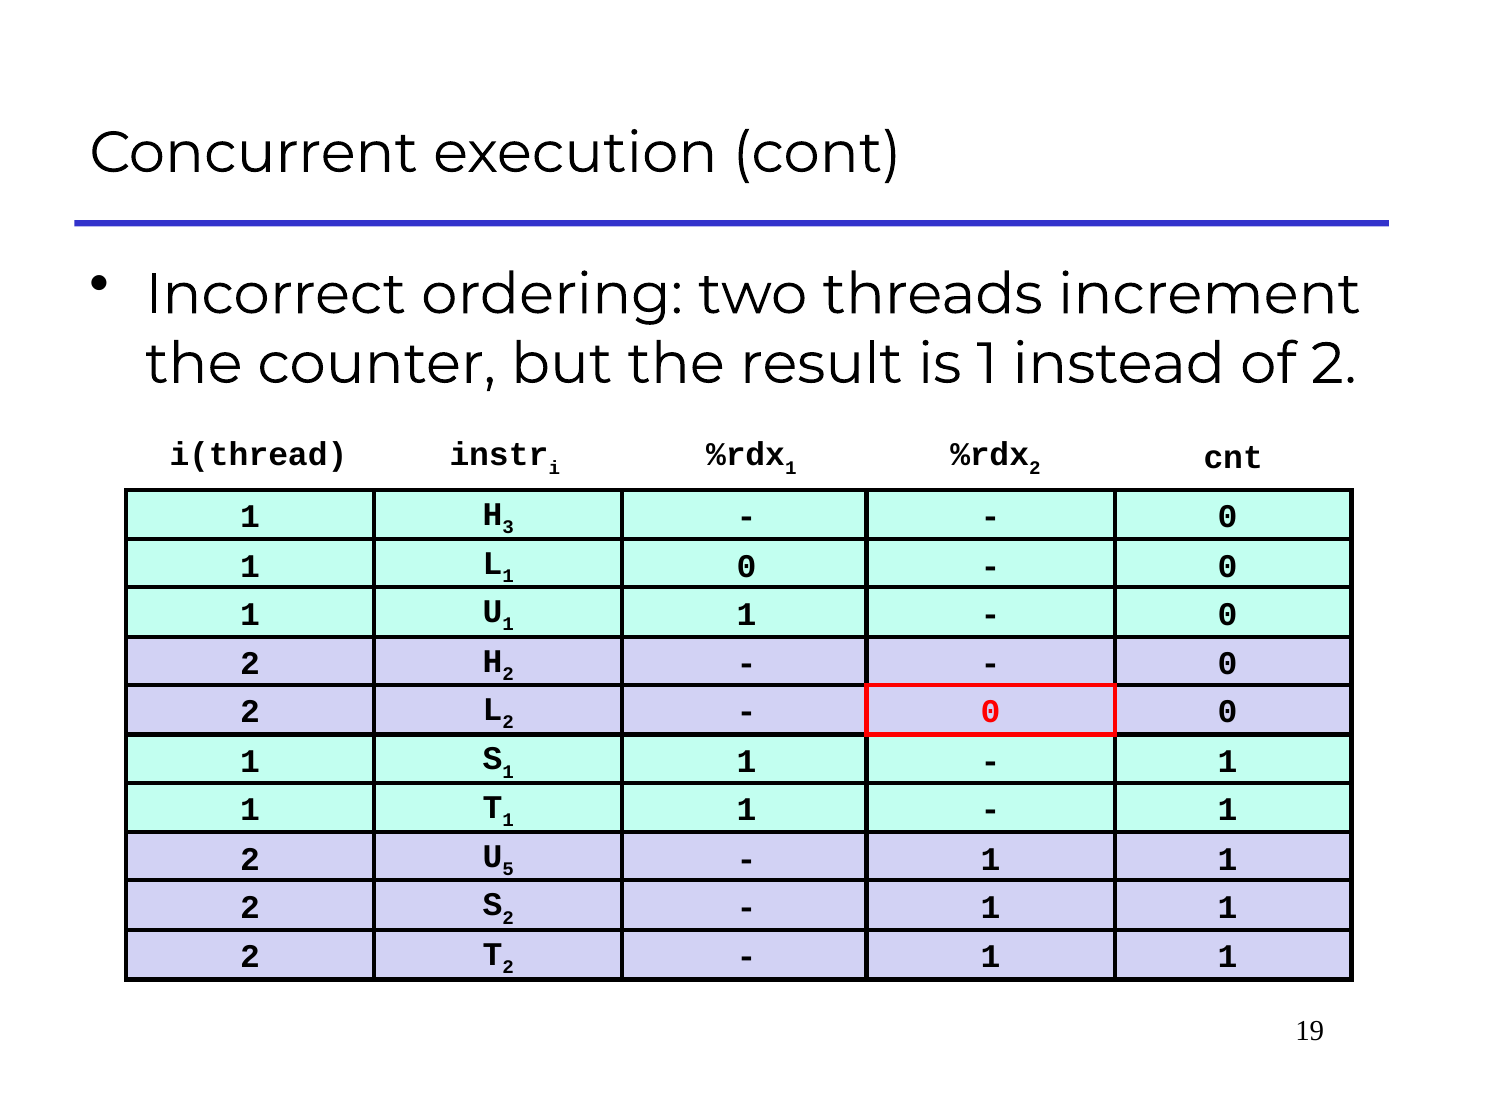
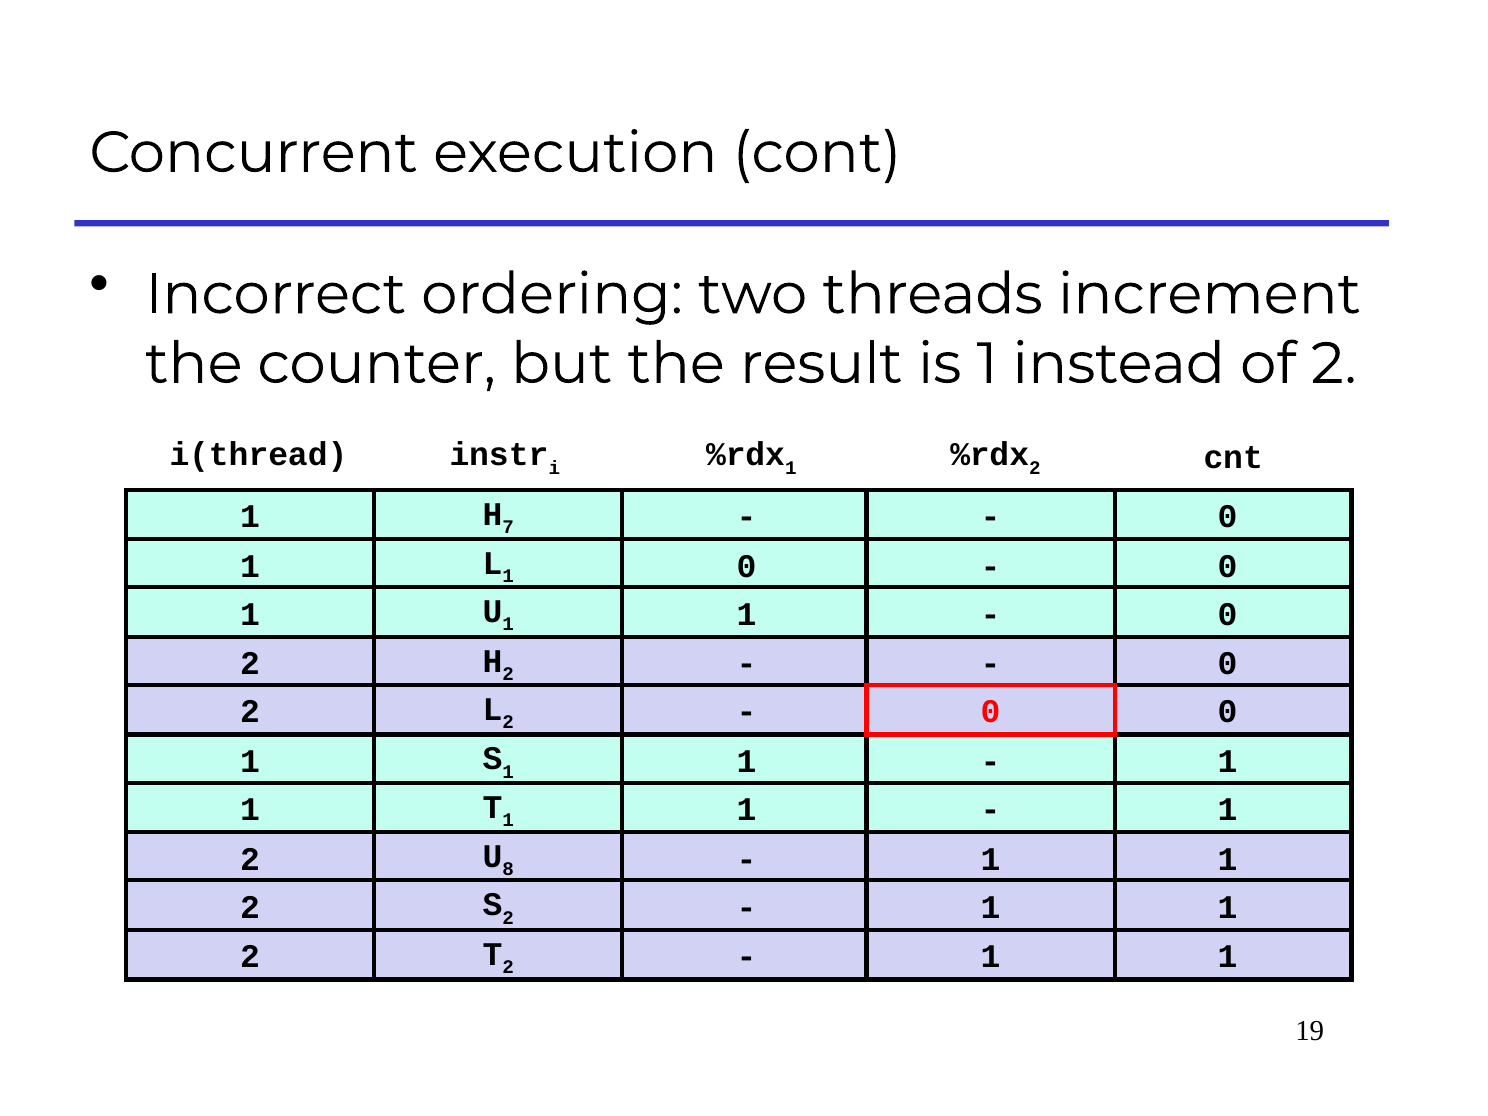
3: 3 -> 7 (508, 527)
5: 5 -> 8 (508, 869)
